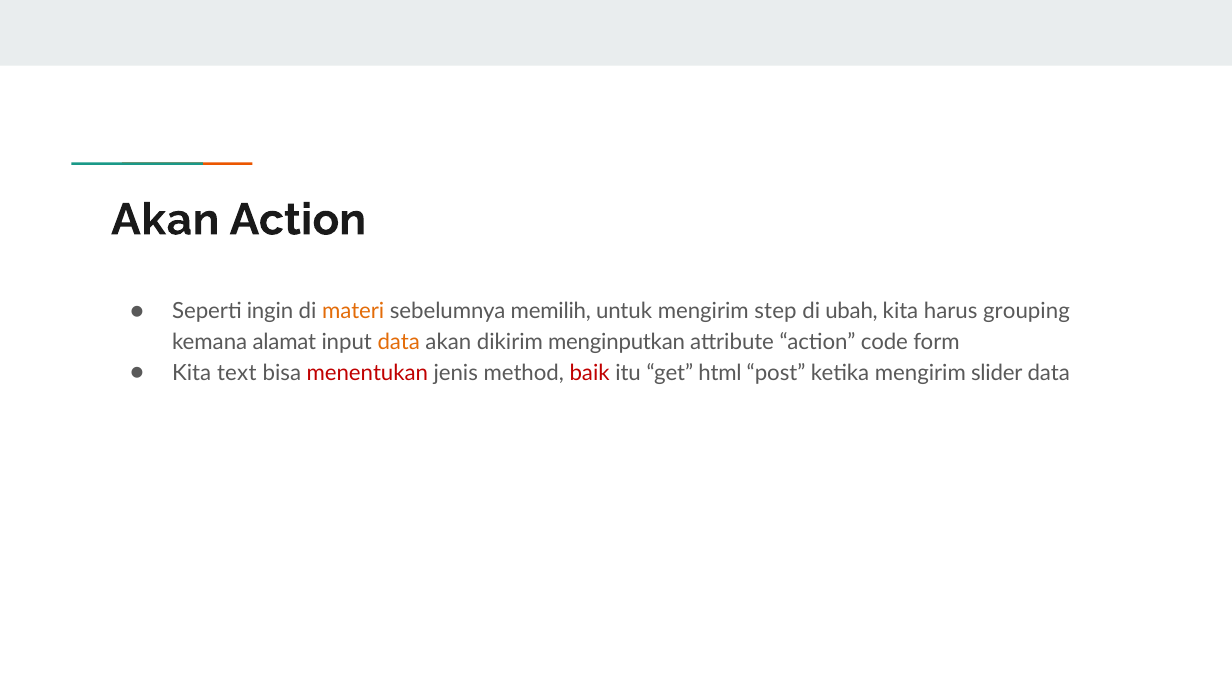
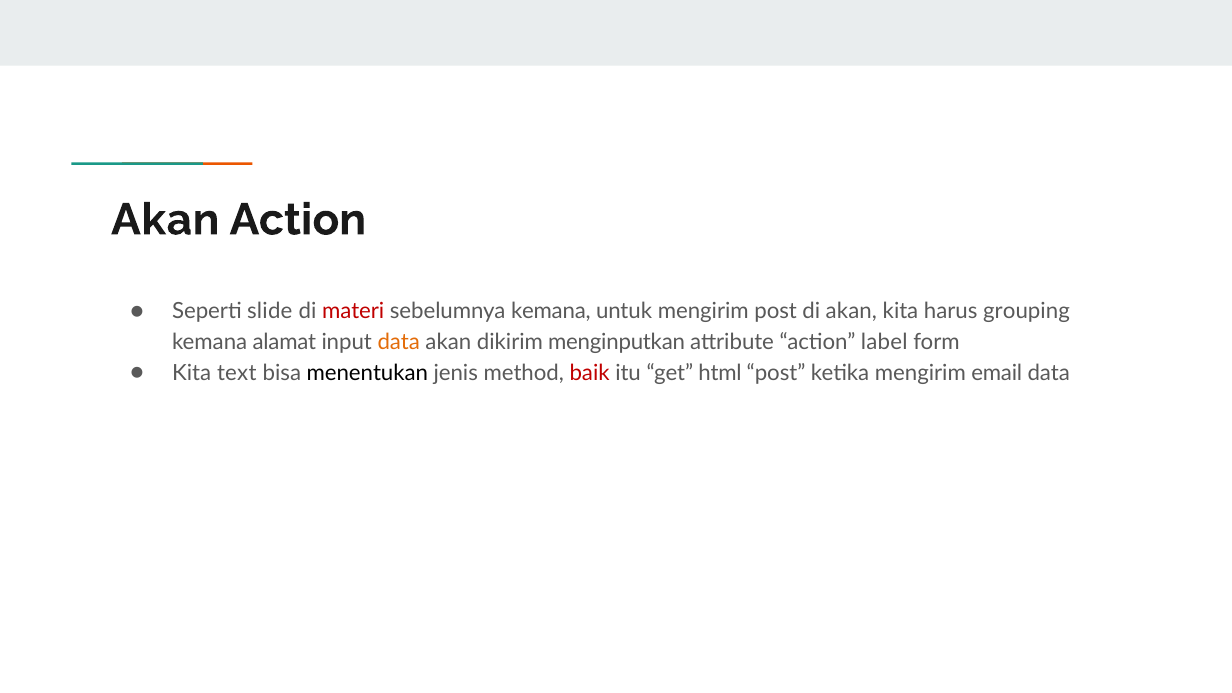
ingin: ingin -> slide (270, 311)
materi colour: orange -> red (353, 311)
sebelumnya memilih: memilih -> kemana (551, 311)
mengirim step: step -> post (776, 311)
di ubah: ubah -> akan (851, 311)
code: code -> label (884, 342)
menentukan colour: red -> black (367, 373)
slider: slider -> email (997, 373)
